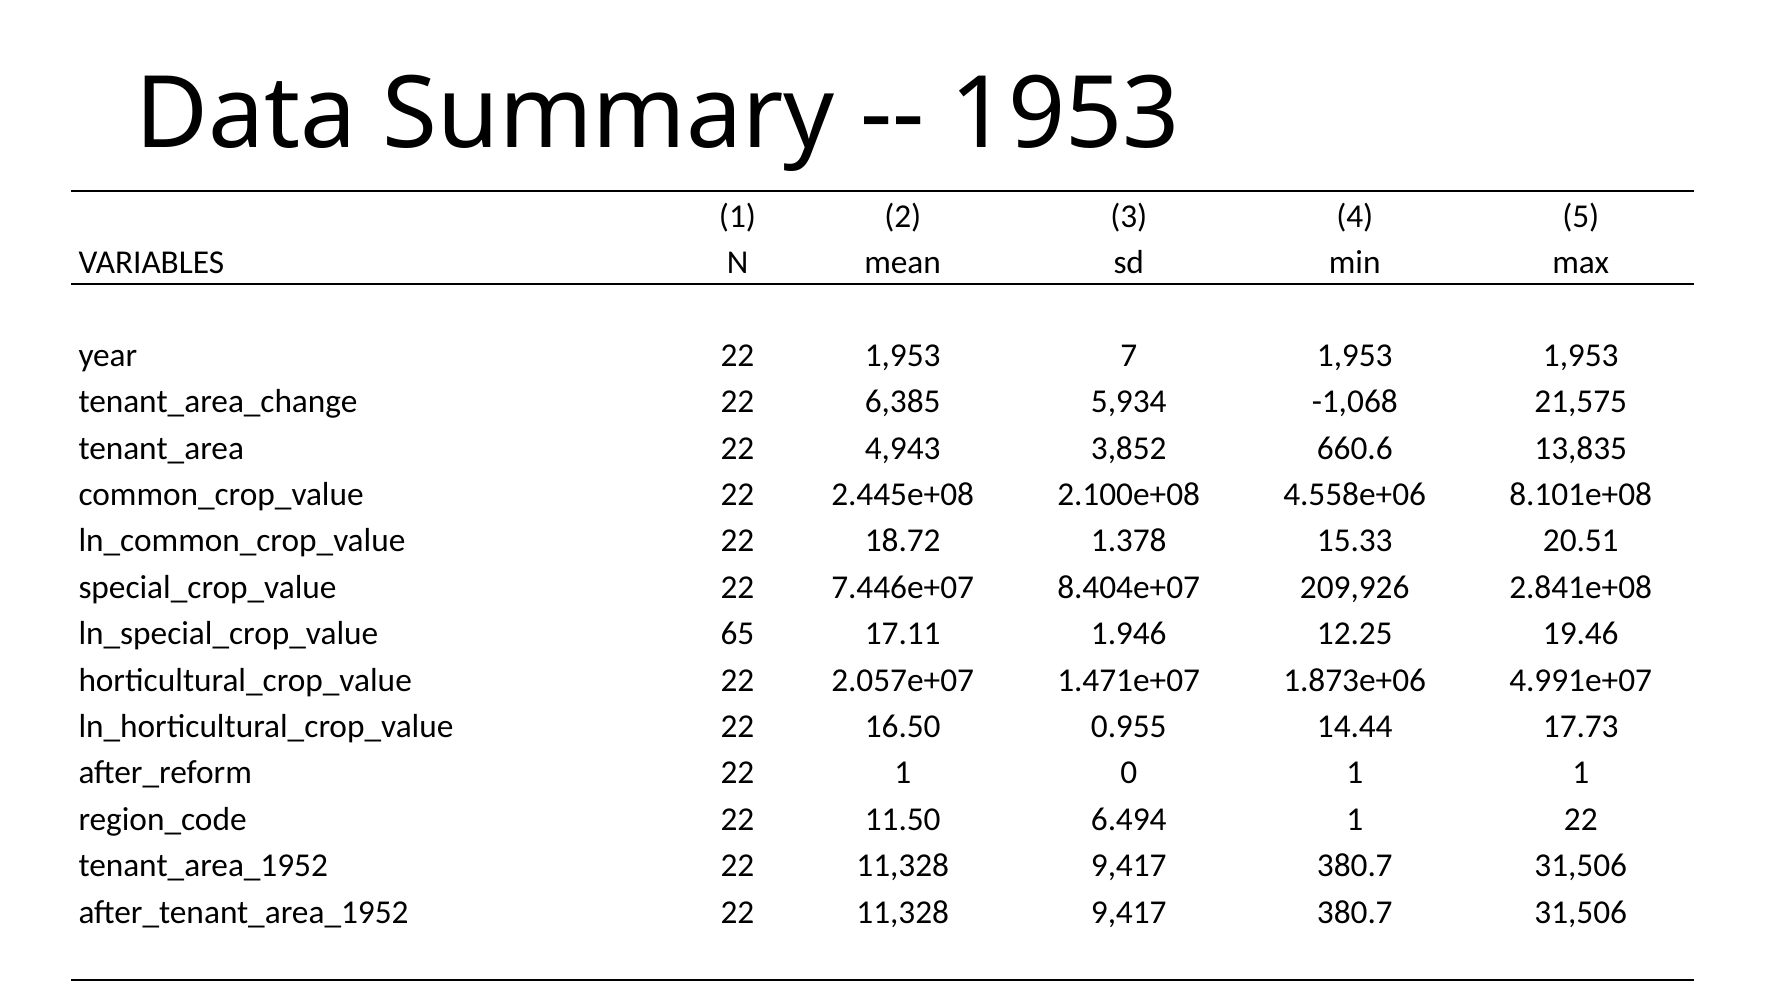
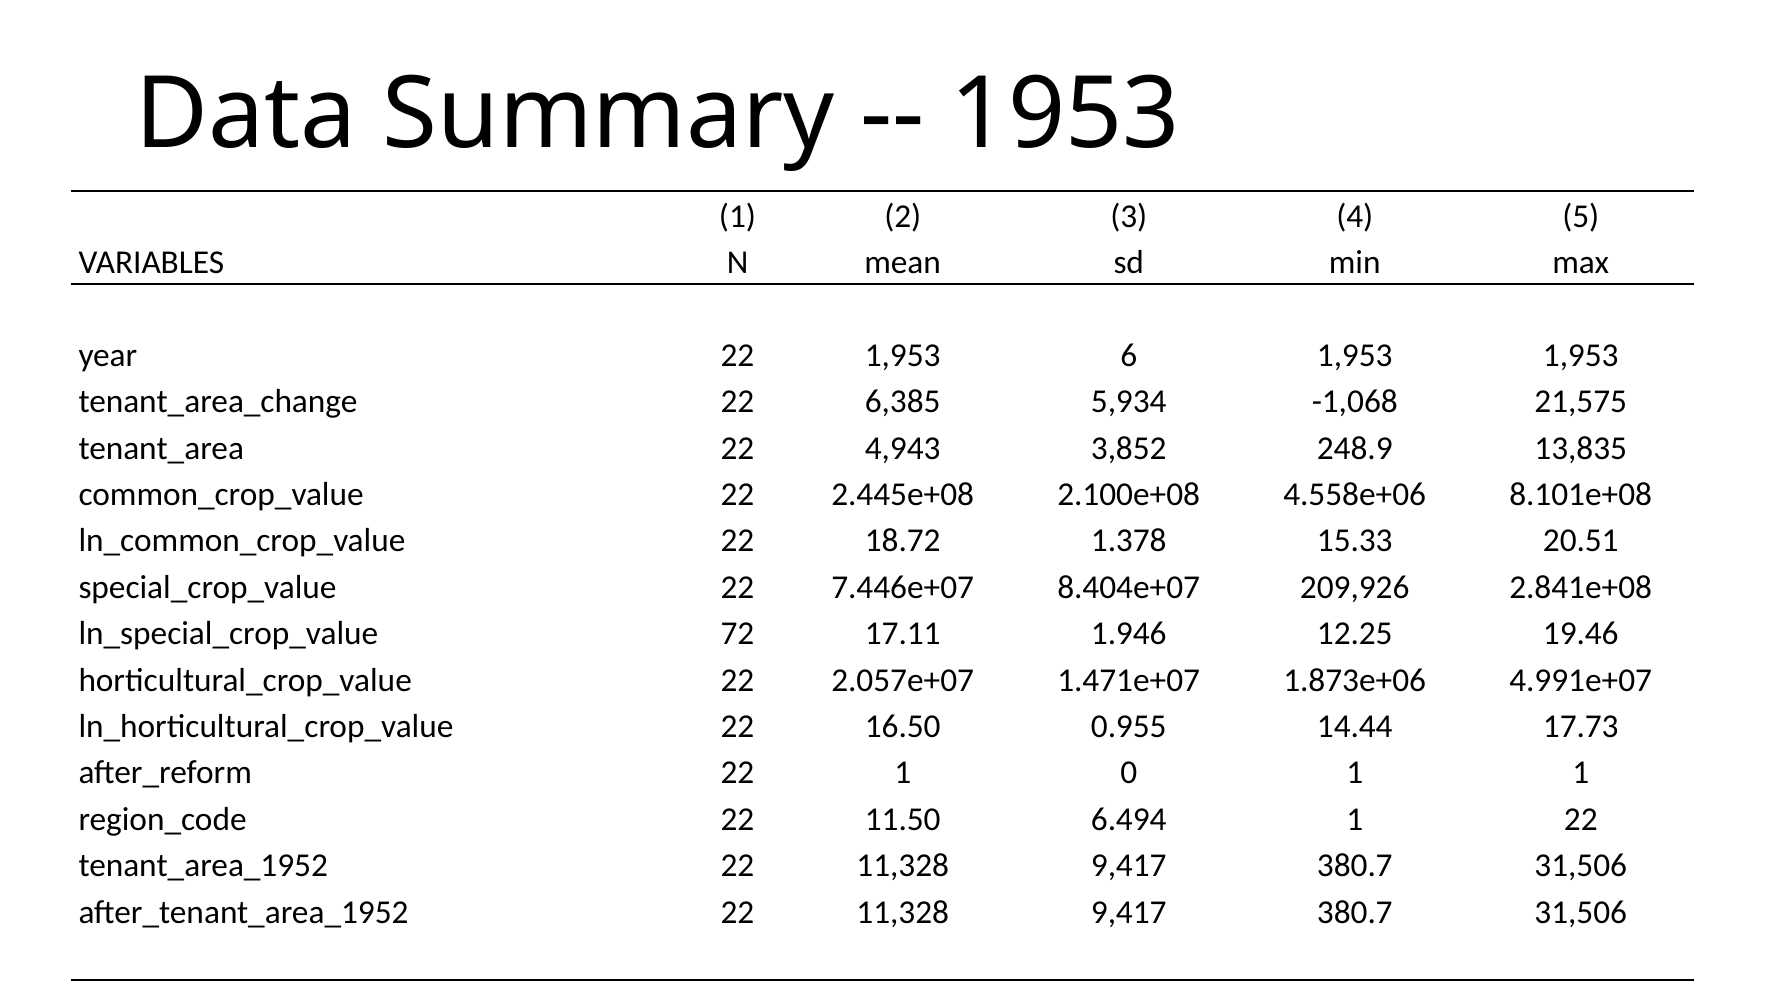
7: 7 -> 6 (1129, 355)
660.6: 660.6 -> 248.9 (1355, 448)
65: 65 -> 72 (737, 634)
